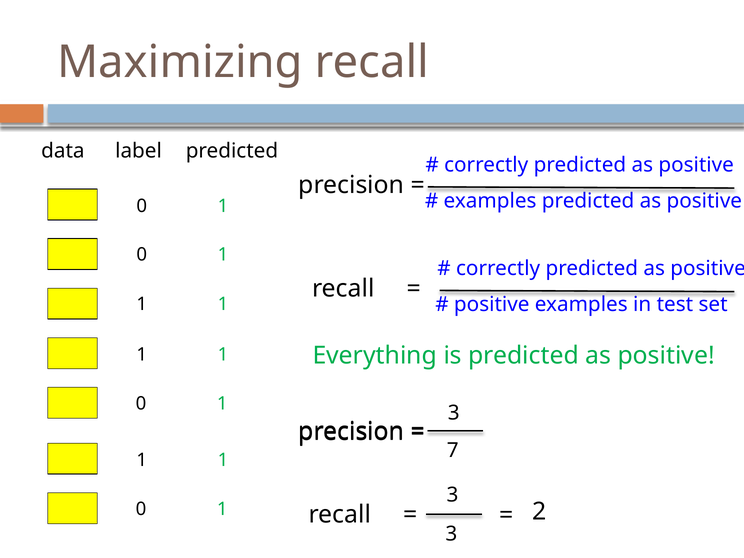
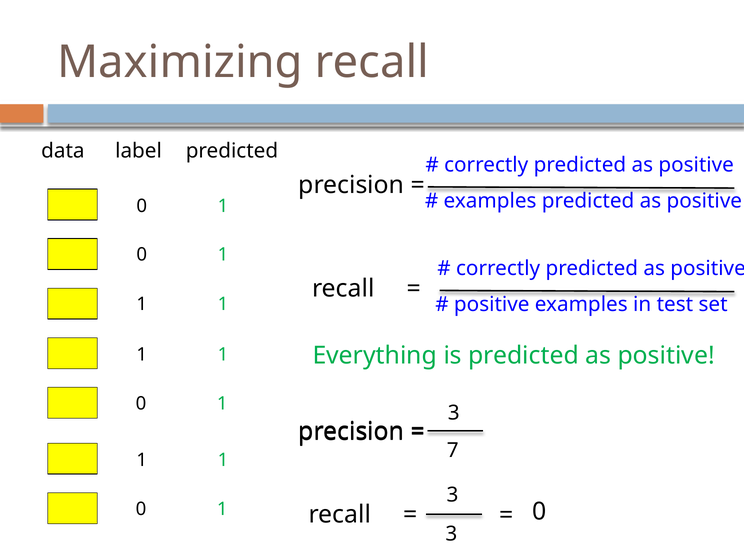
2: 2 -> 0 (539, 512)
